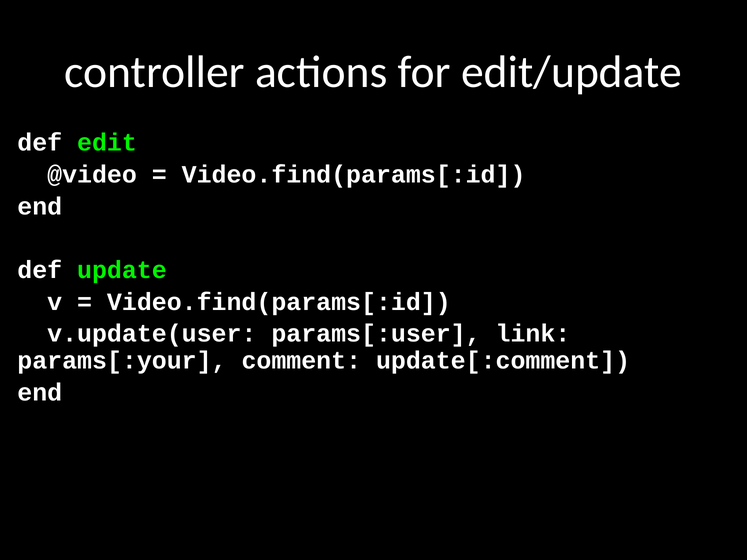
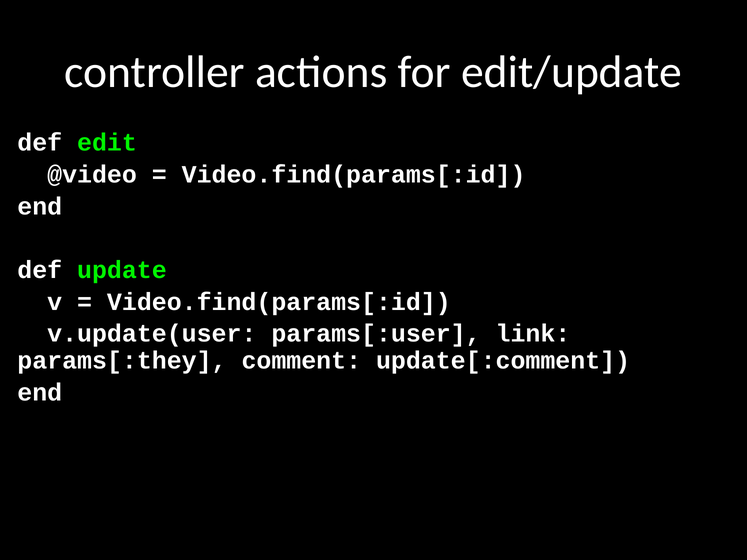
params[:your: params[:your -> params[:they (122, 361)
